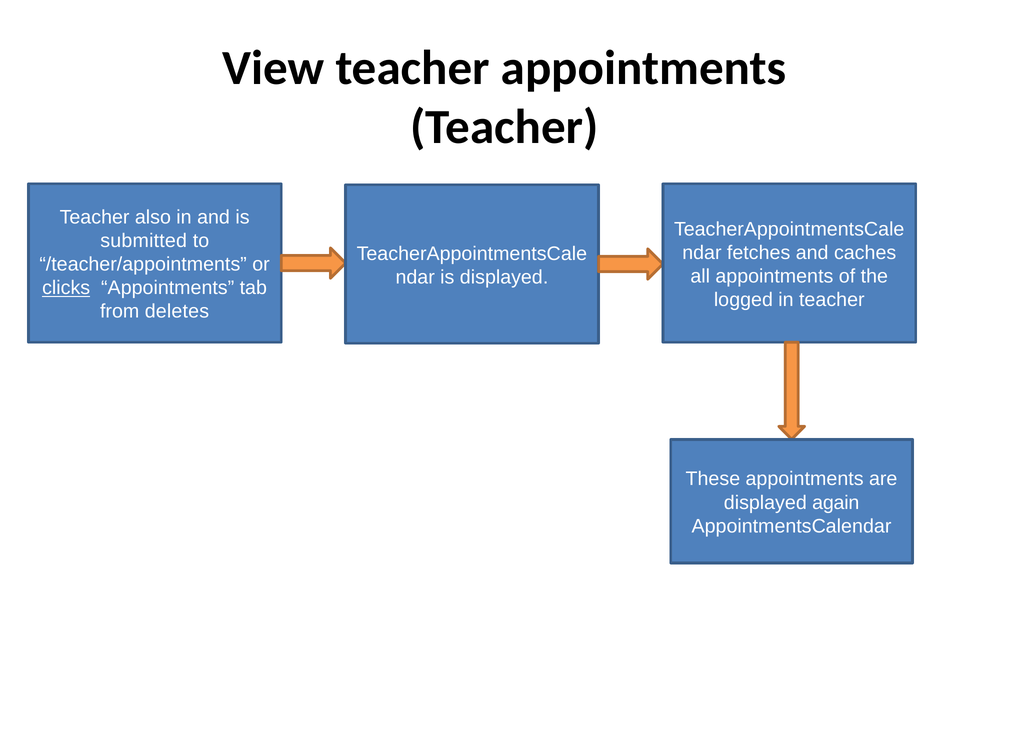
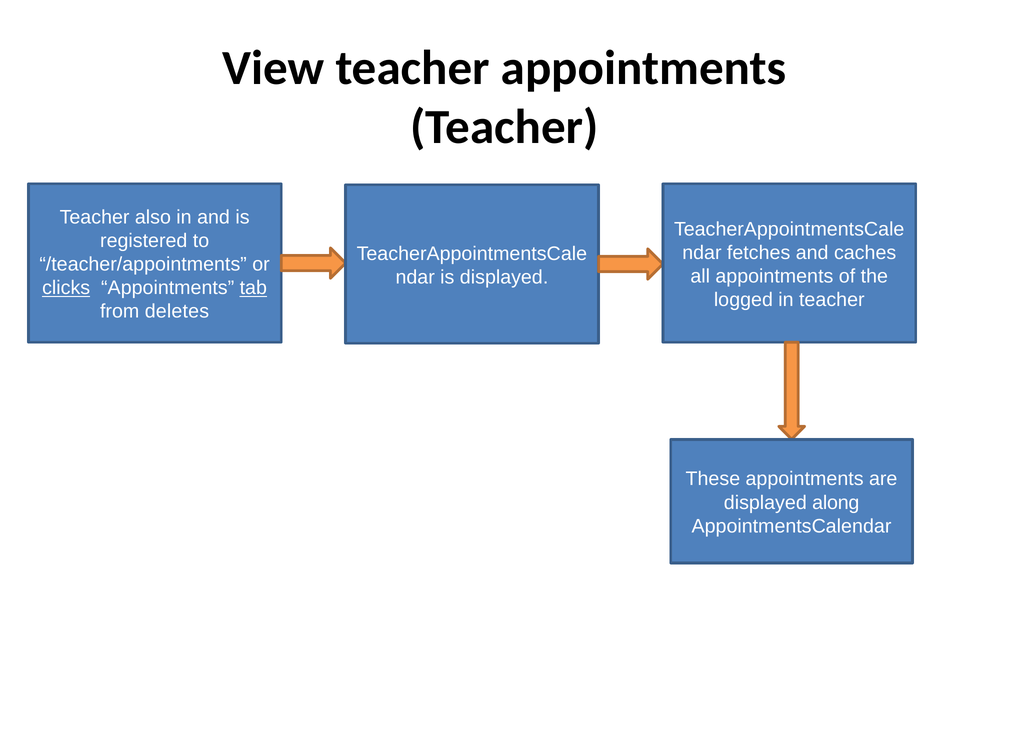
submitted: submitted -> registered (144, 241)
tab underline: none -> present (253, 288)
again: again -> along (836, 503)
